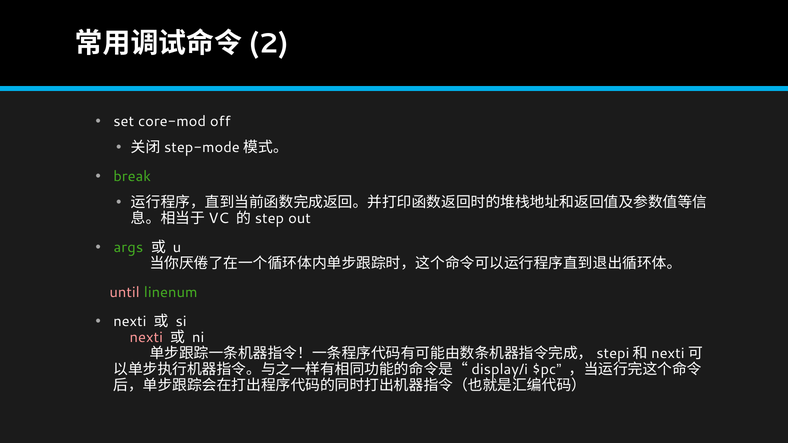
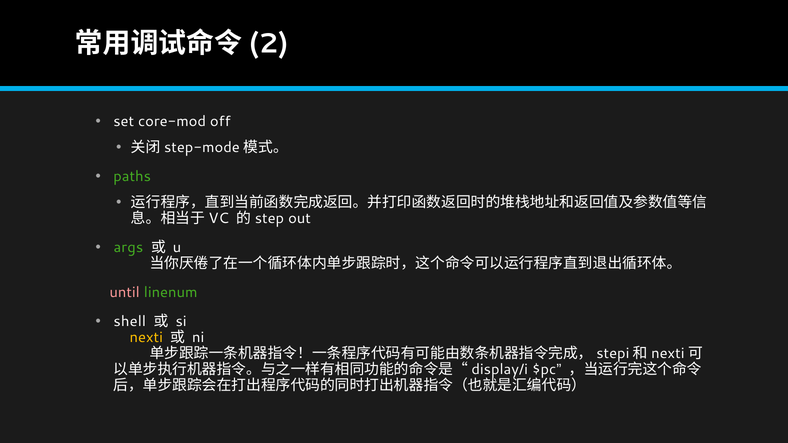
break: break -> paths (132, 177)
nexti: nexti -> shell (130, 322)
nexti colour: pink -> yellow (146, 338)
